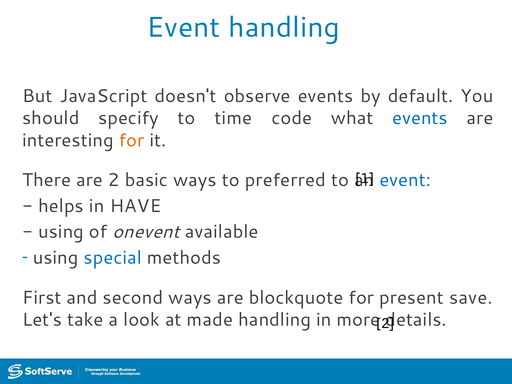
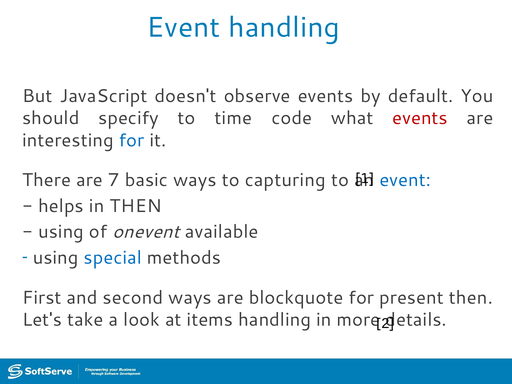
events colour: blue -> red (420, 118)
for colour: orange -> blue (132, 140)
are 2: 2 -> 7 (114, 180)
preferred: preferred -> capturing (285, 180)
in HAVE: HAVE -> THEN (136, 206)
present save: save -> then (471, 298)
made: made -> items (210, 320)
